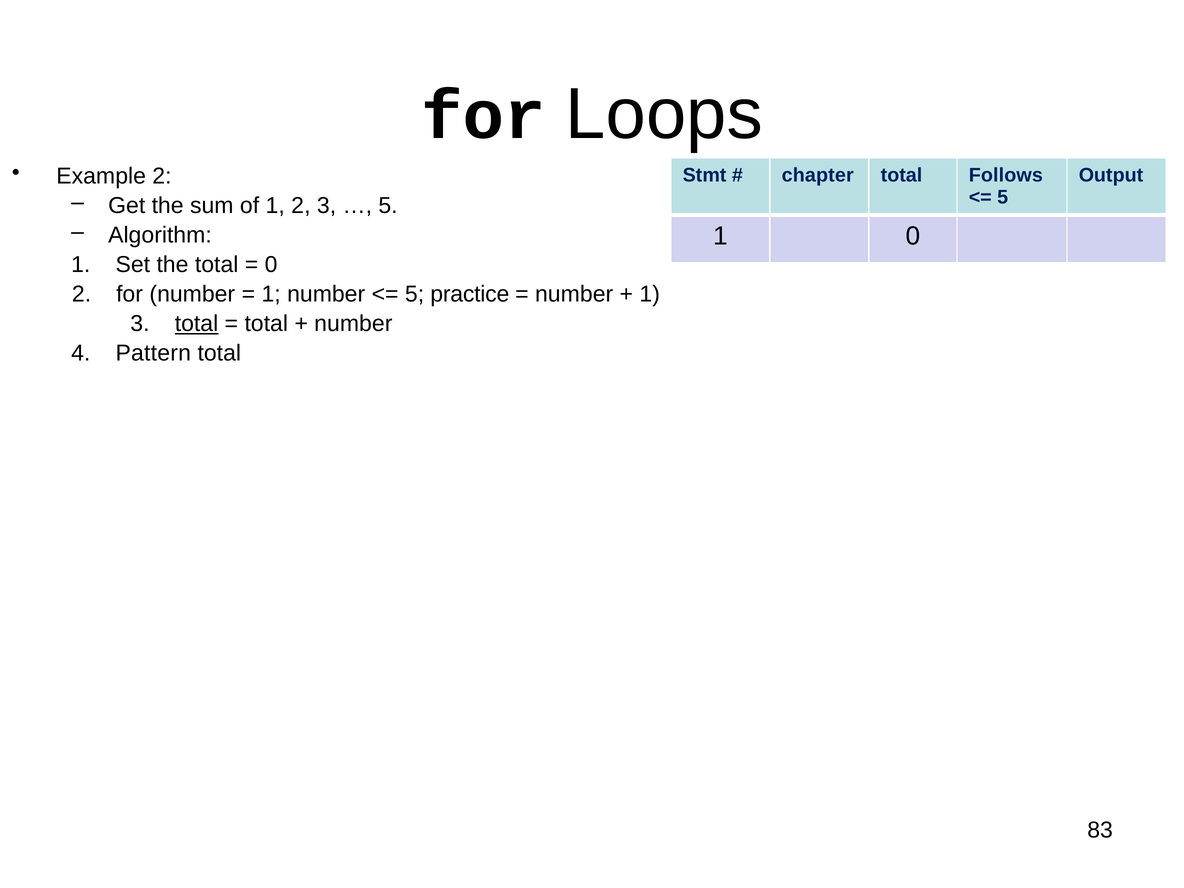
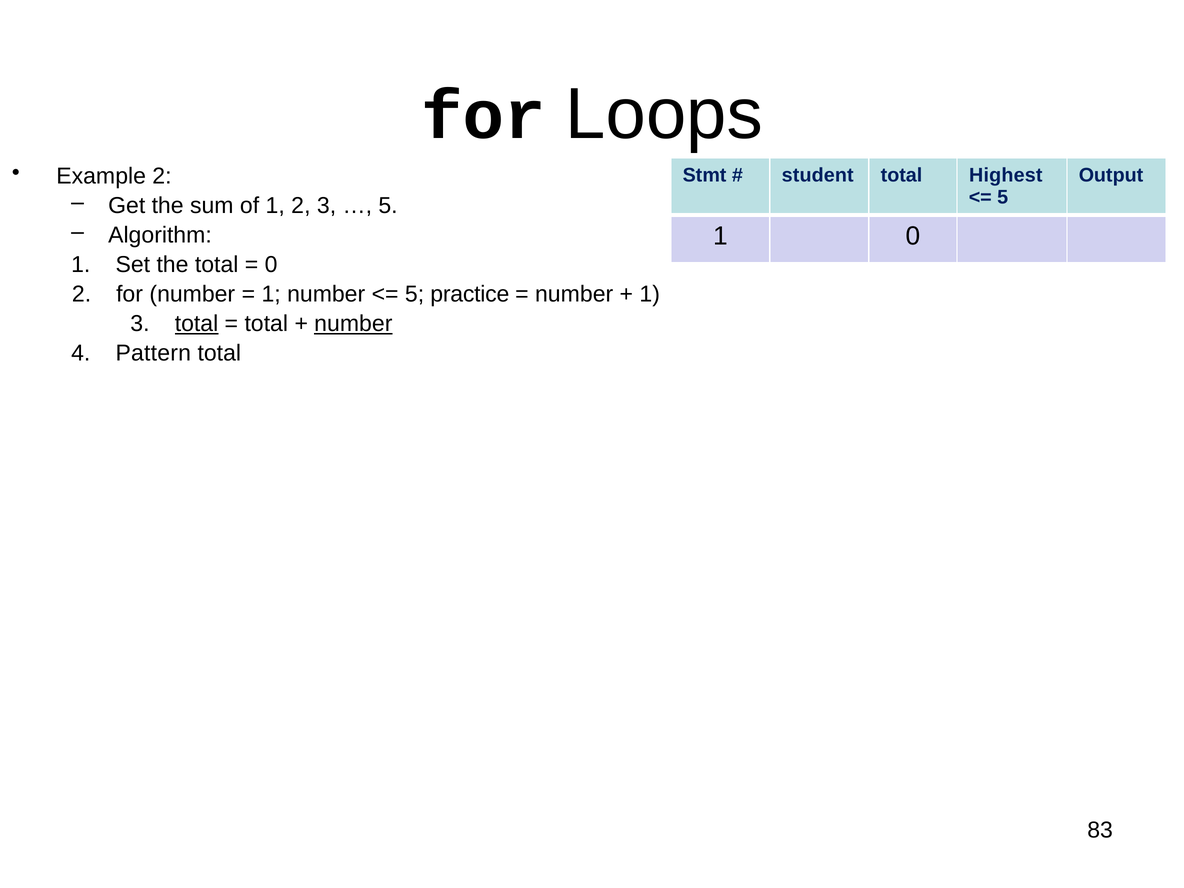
chapter: chapter -> student (818, 175)
Follows: Follows -> Highest (1006, 175)
number underline: none -> present (353, 324)
